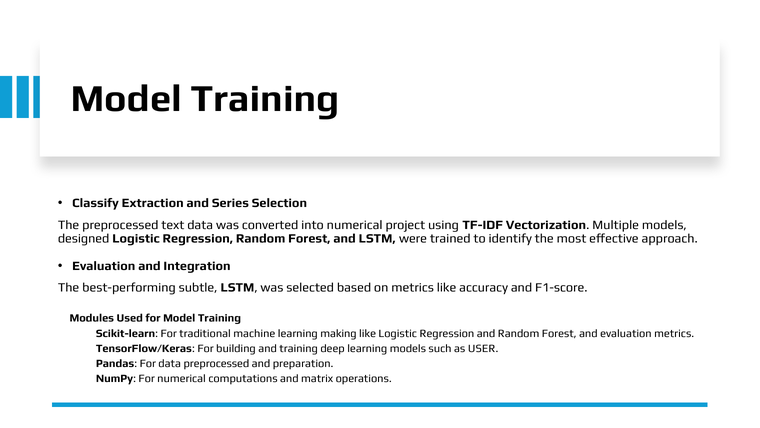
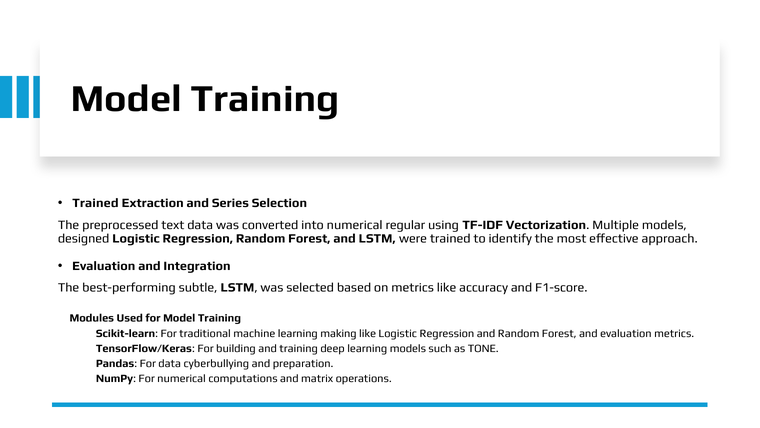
Classify: Classify -> Trained (95, 203)
project: project -> regular (405, 225)
USER: USER -> TONE (483, 348)
data preprocessed: preprocessed -> cyberbullying (216, 363)
